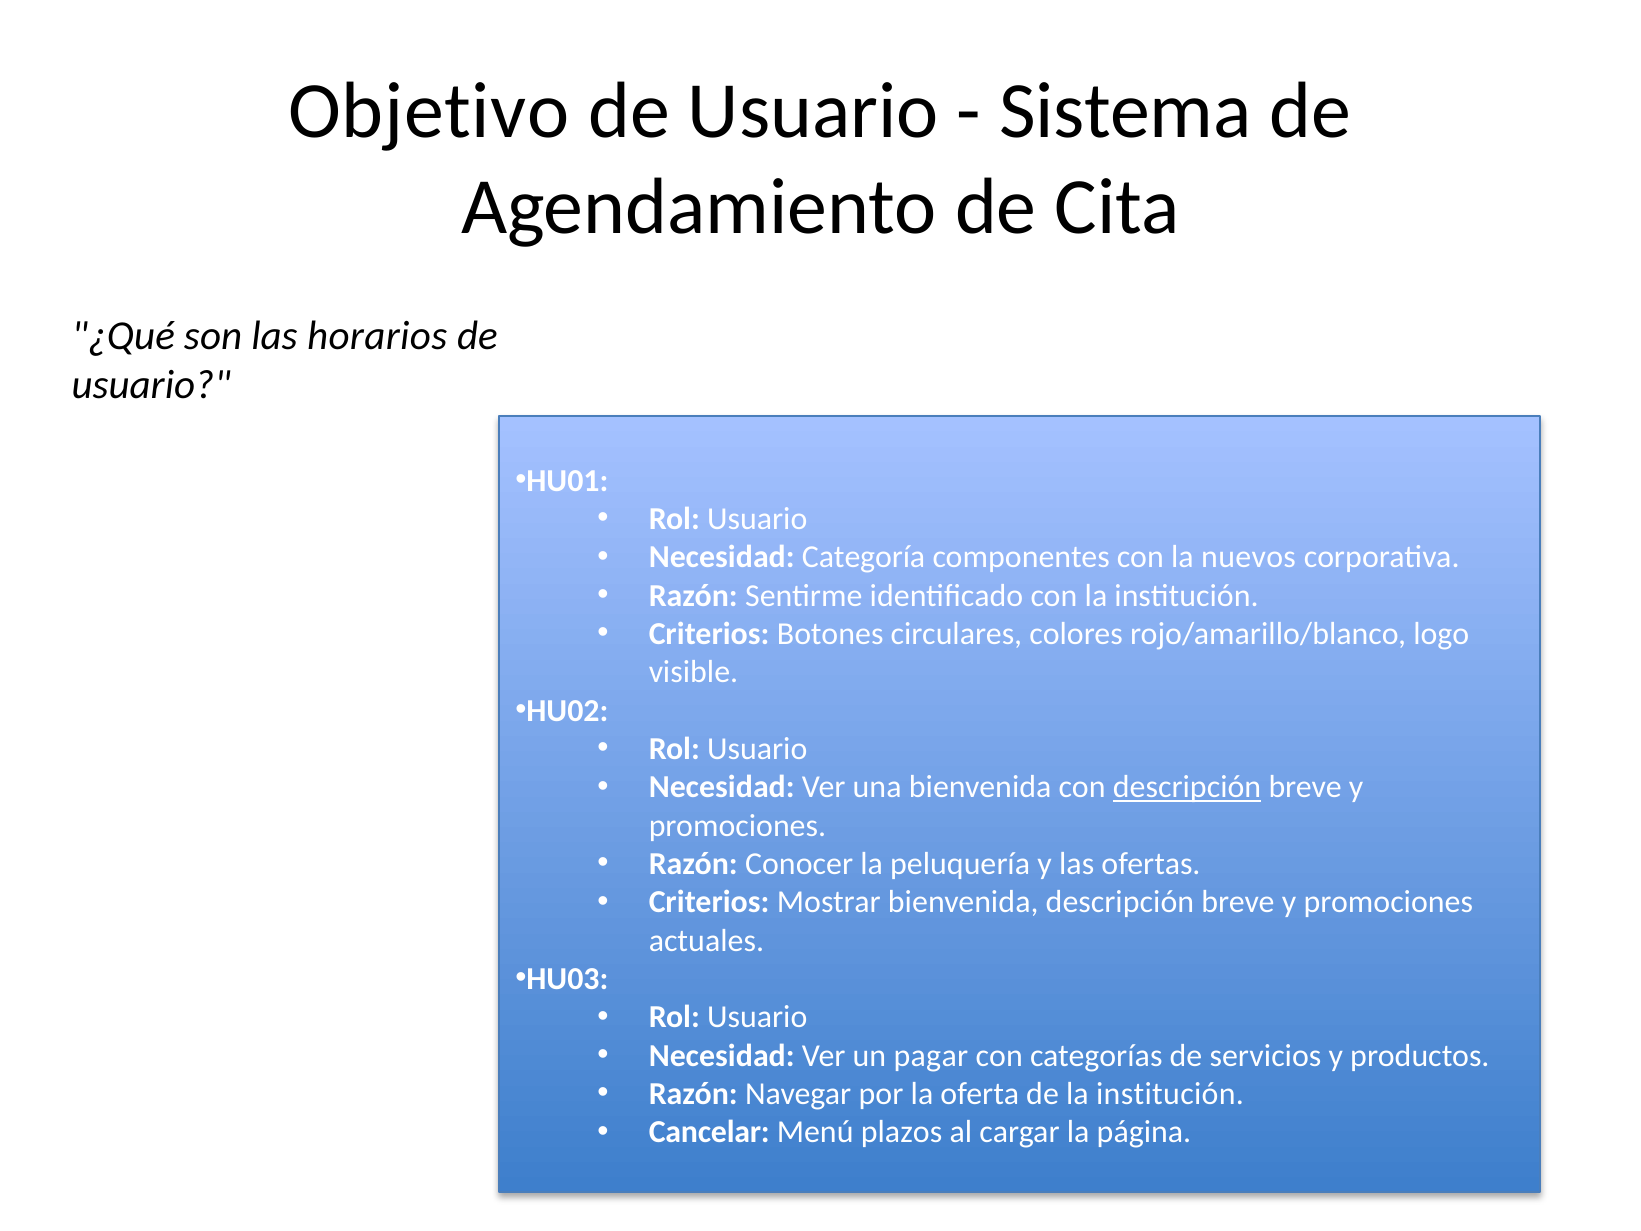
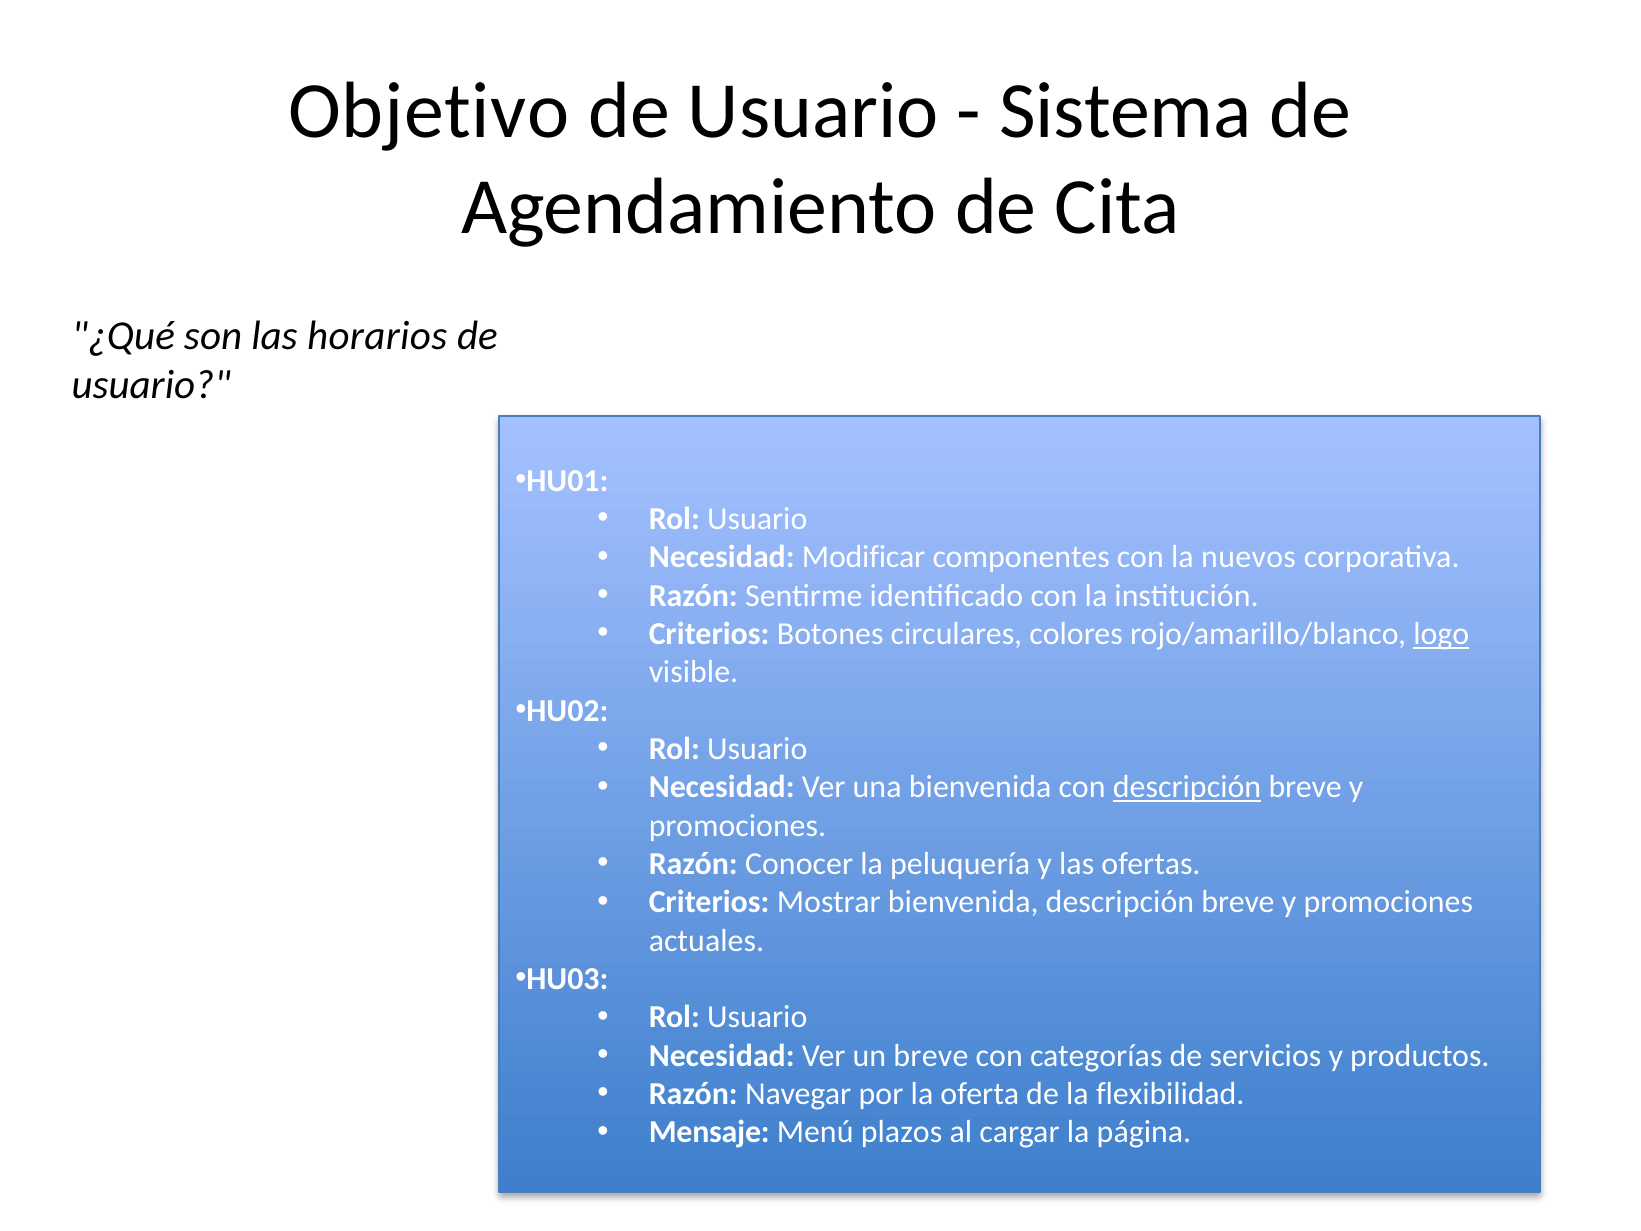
Categoría: Categoría -> Modificar (864, 557)
logo underline: none -> present (1441, 634)
un pagar: pagar -> breve (931, 1055)
de la institución: institución -> flexibilidad (1170, 1094)
Cancelar: Cancelar -> Mensaje (709, 1132)
